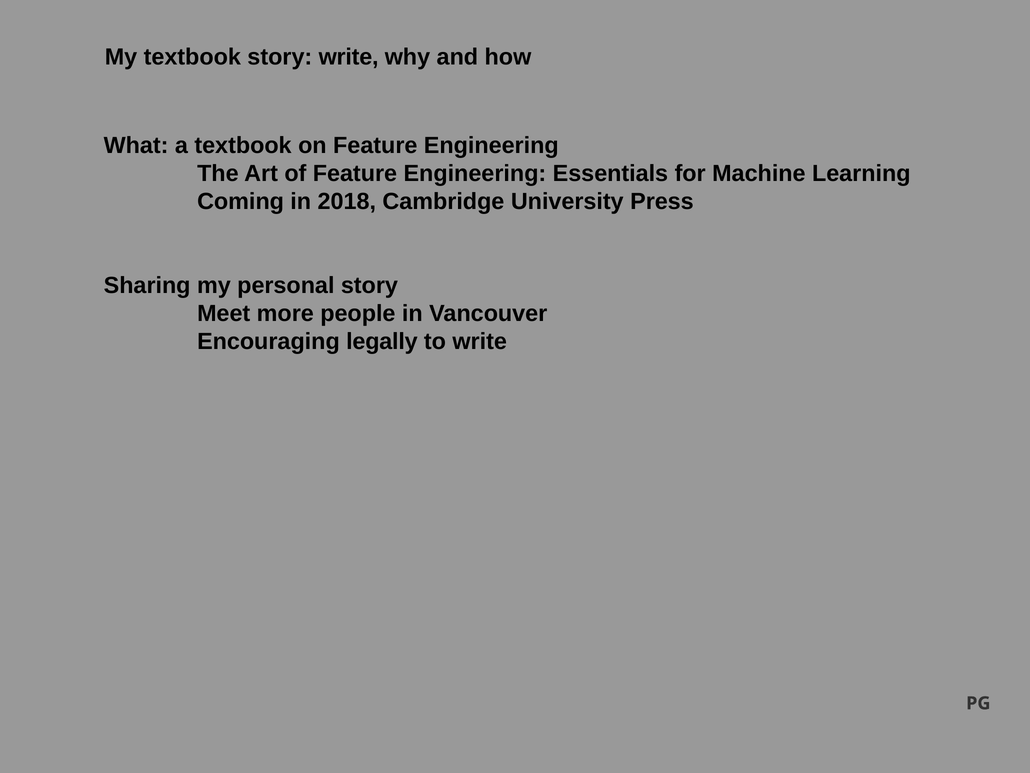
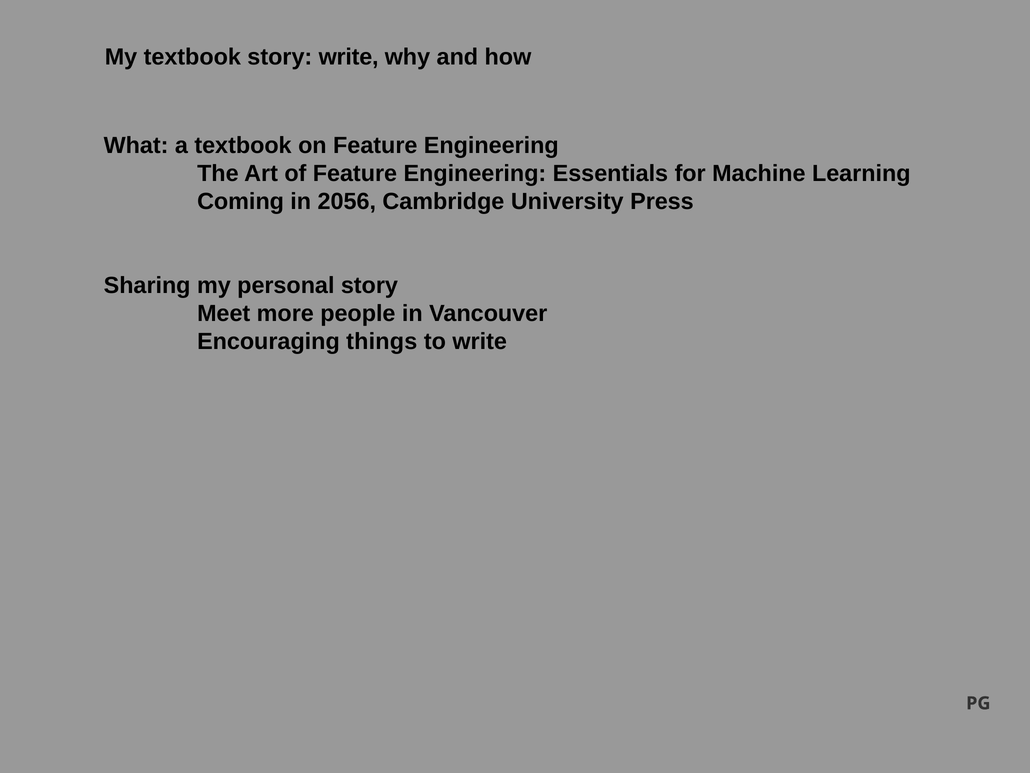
2018: 2018 -> 2056 (347, 201)
legally: legally -> things (382, 342)
